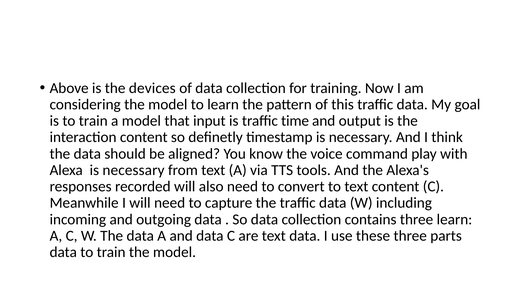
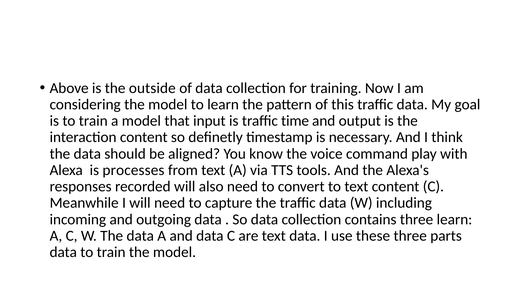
devices: devices -> outside (152, 88)
Alexa is necessary: necessary -> processes (133, 170)
